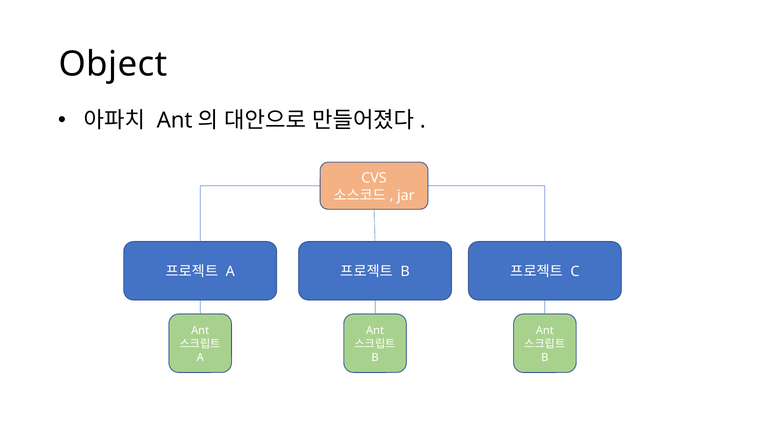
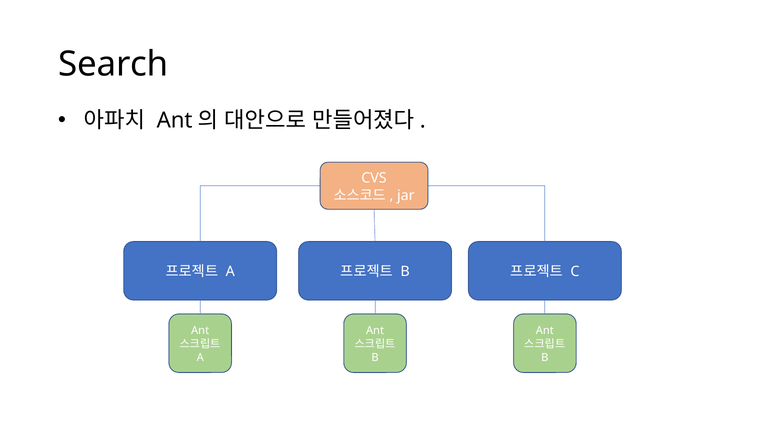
Object: Object -> Search (113, 64)
